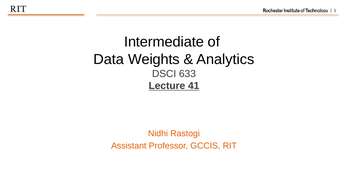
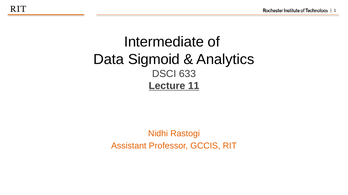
Weights: Weights -> Sigmoid (154, 60)
41: 41 -> 11 (194, 86)
